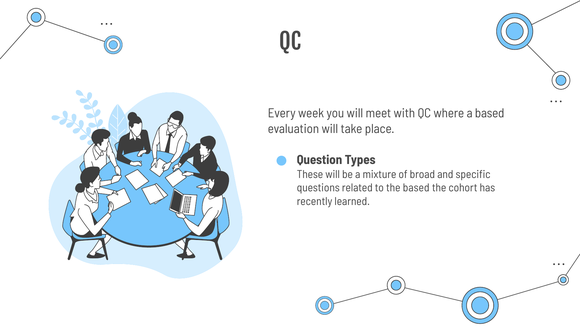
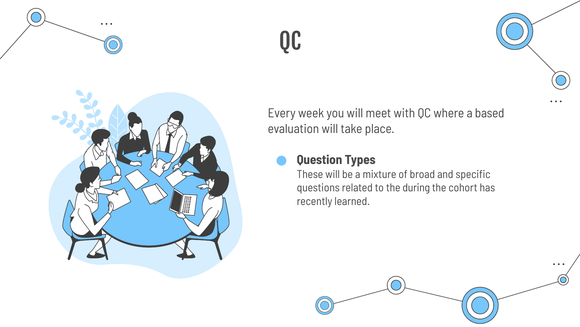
the based: based -> during (416, 187)
